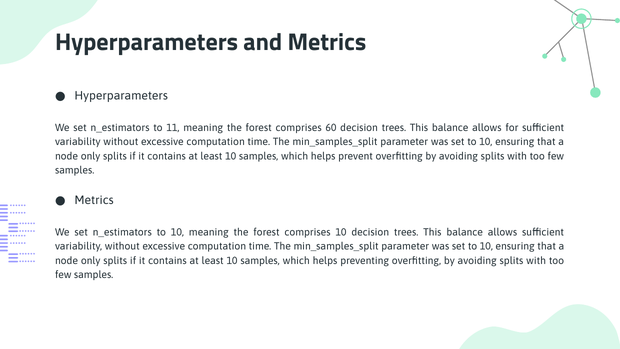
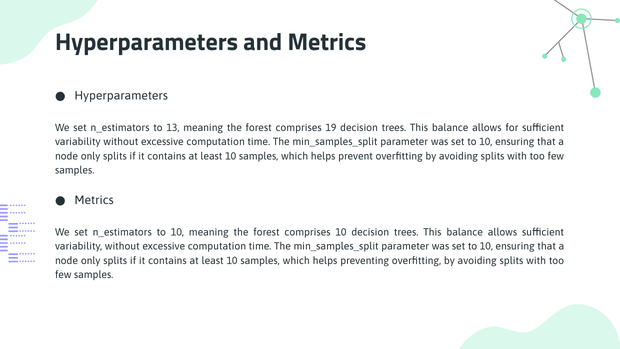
11: 11 -> 13 (173, 128)
60: 60 -> 19 (331, 128)
